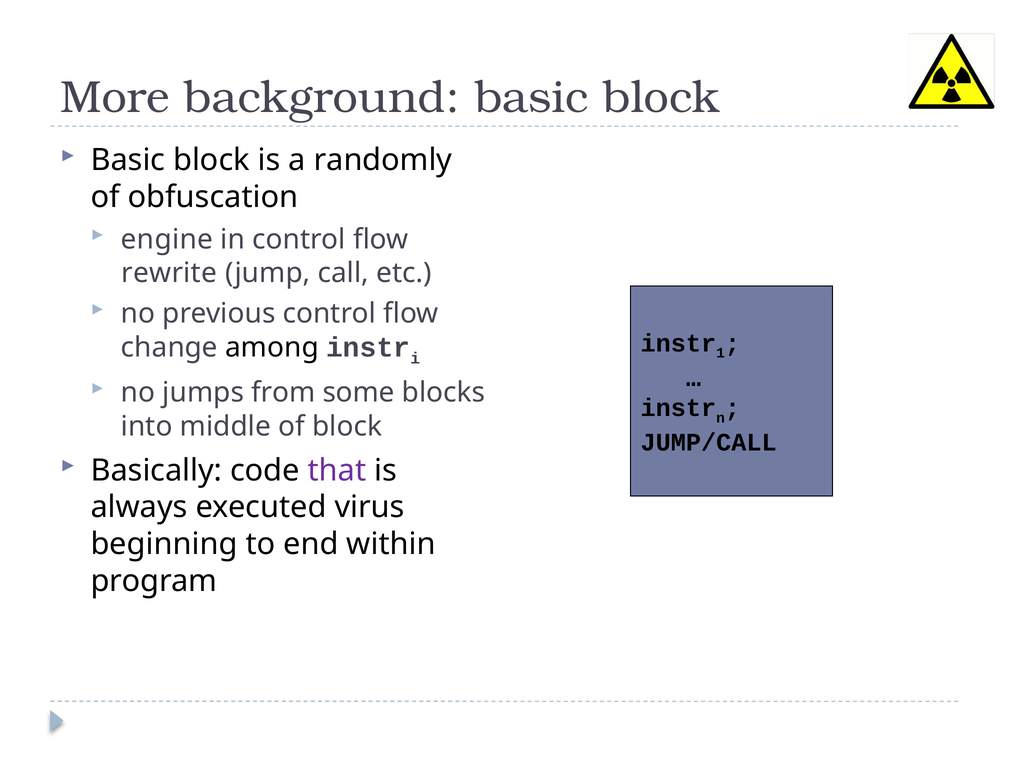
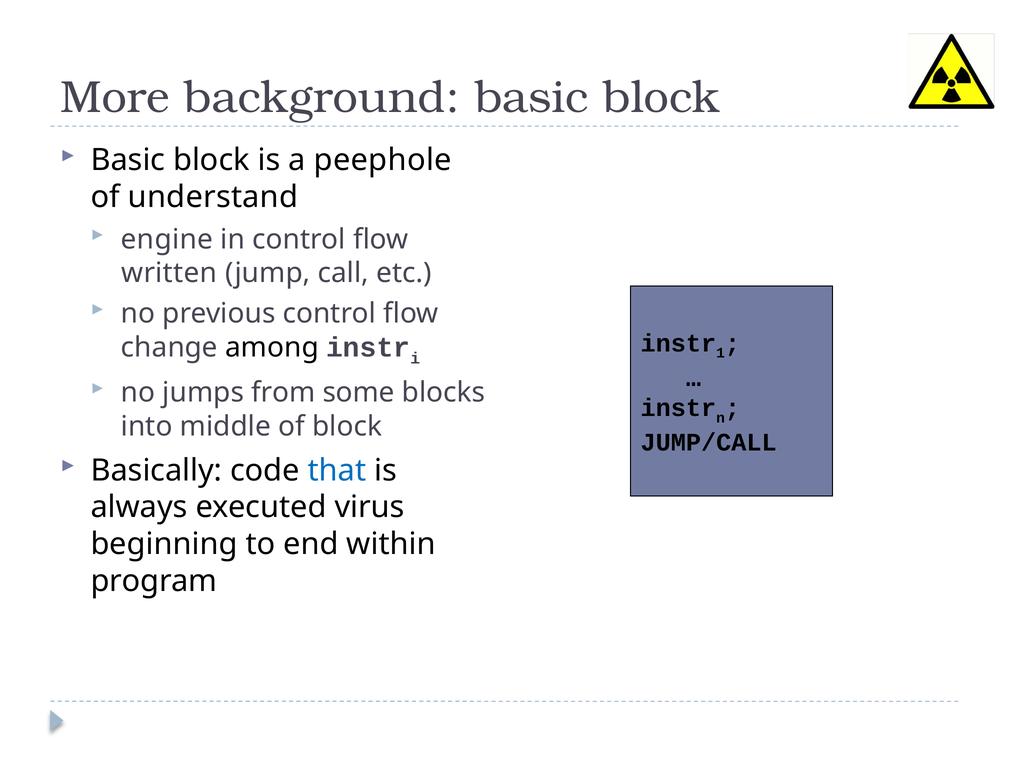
randomly: randomly -> peephole (383, 160)
obfuscation: obfuscation -> understand (213, 197)
rewrite: rewrite -> written (169, 273)
that colour: purple -> blue (337, 470)
